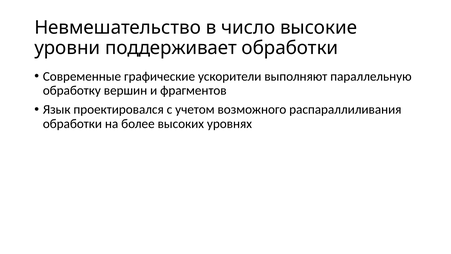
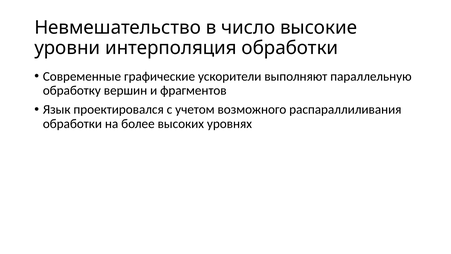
поддерживает: поддерживает -> интерполяция (171, 48)
